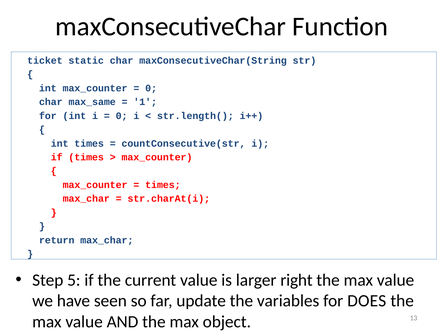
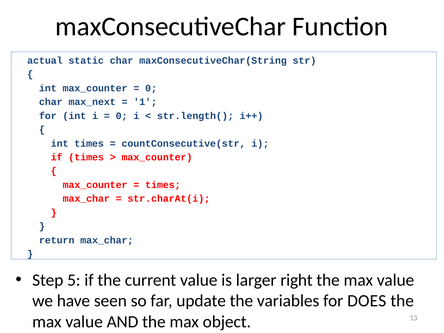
ticket: ticket -> actual (45, 61)
max_same: max_same -> max_next (92, 102)
